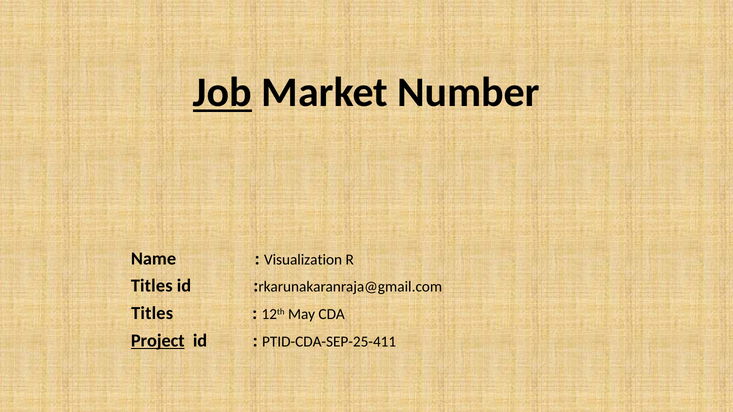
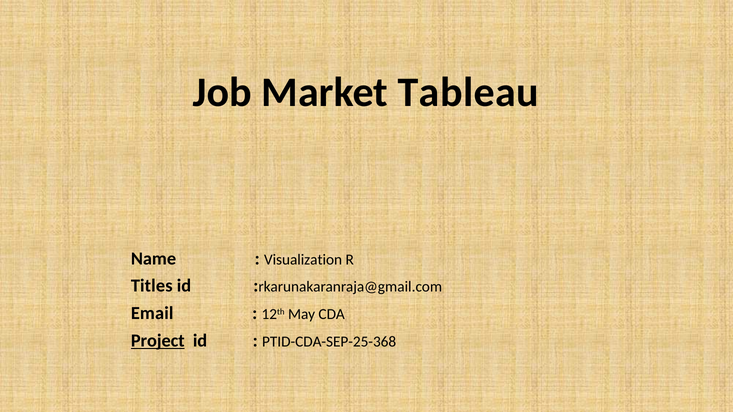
Job underline: present -> none (222, 93)
Number: Number -> Tableau (468, 93)
Titles: Titles -> Email (152, 314)
PTID-CDA-SEP-25-411: PTID-CDA-SEP-25-411 -> PTID-CDA-SEP-25-368 (329, 342)
